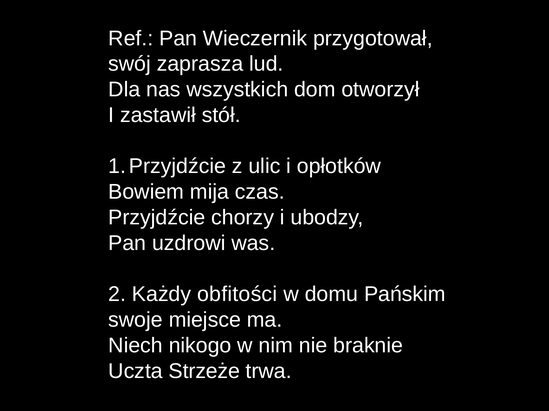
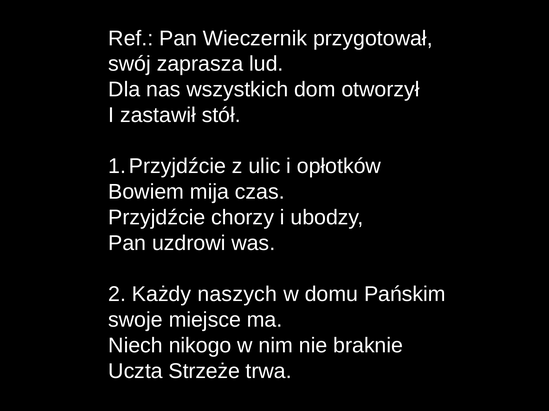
obfitości: obfitości -> naszych (237, 295)
